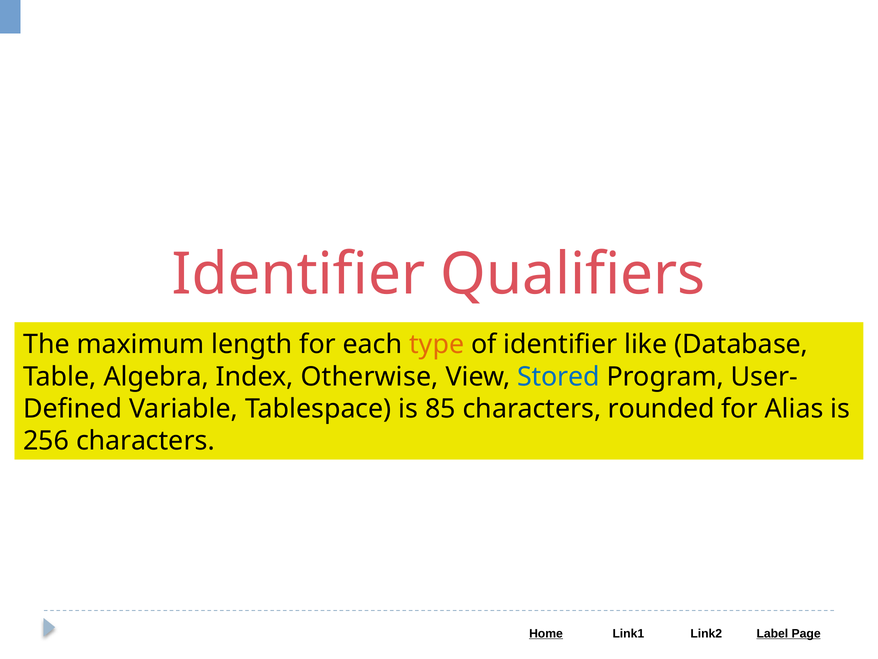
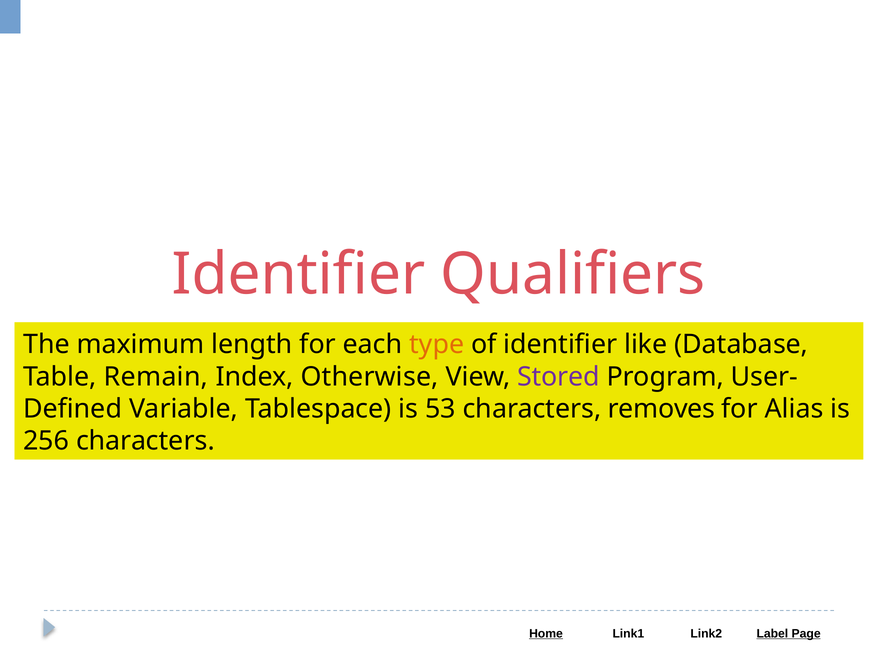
Algebra: Algebra -> Remain (156, 376)
Stored colour: blue -> purple (559, 376)
85: 85 -> 53 (440, 409)
rounded: rounded -> removes (661, 409)
